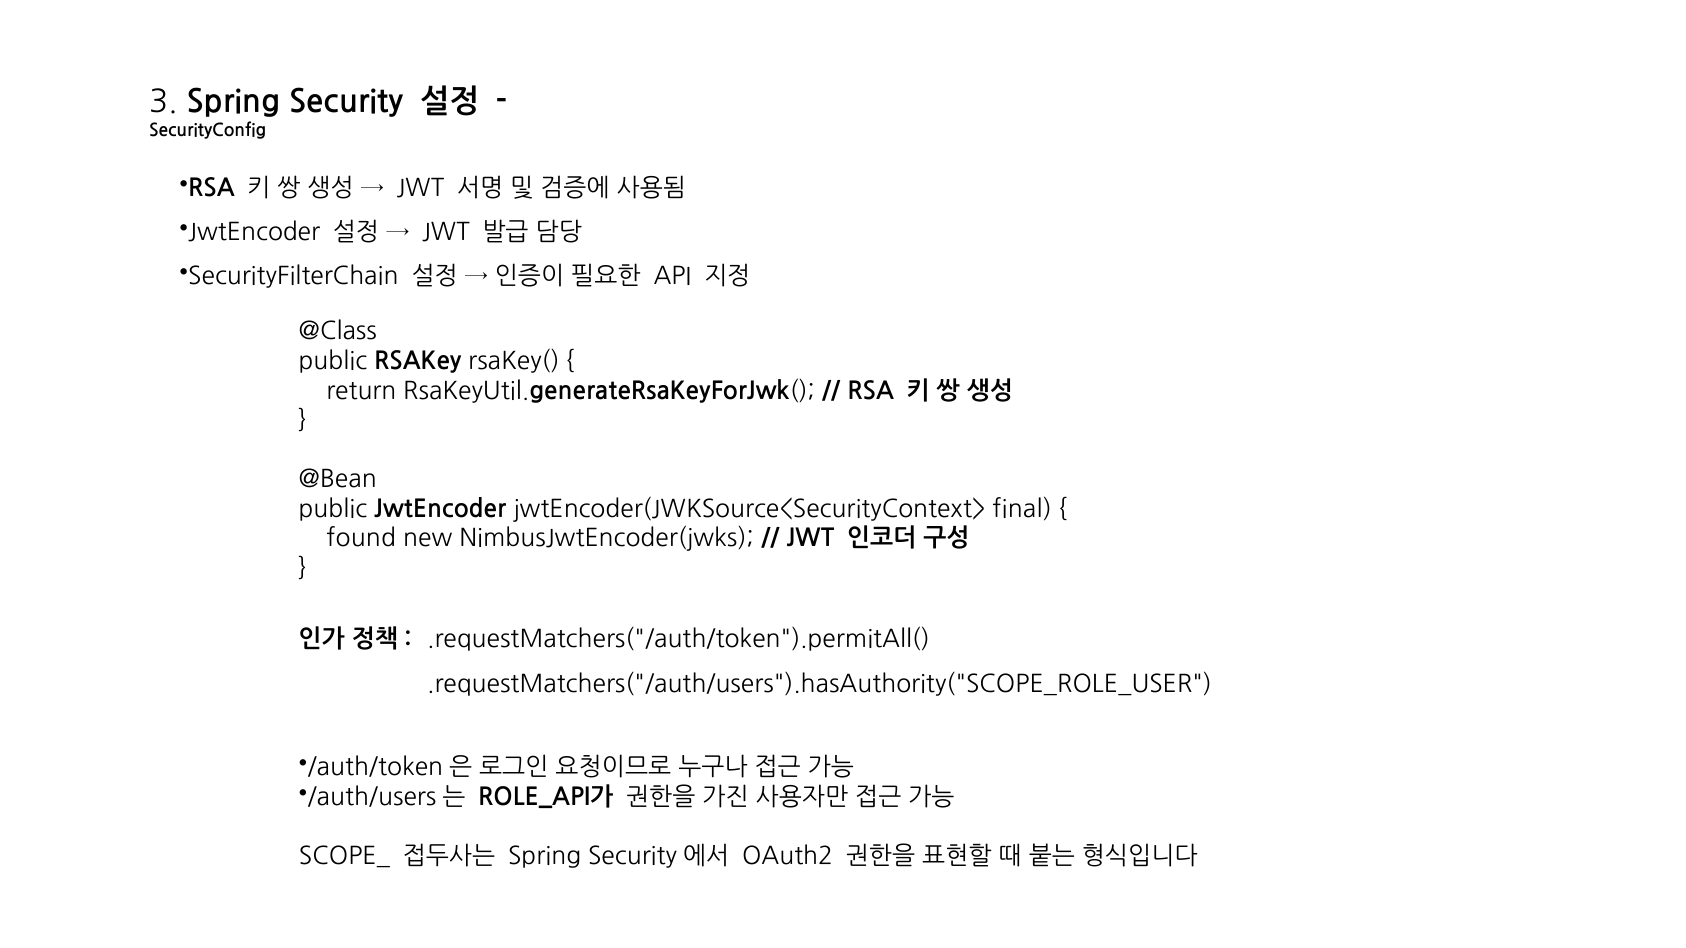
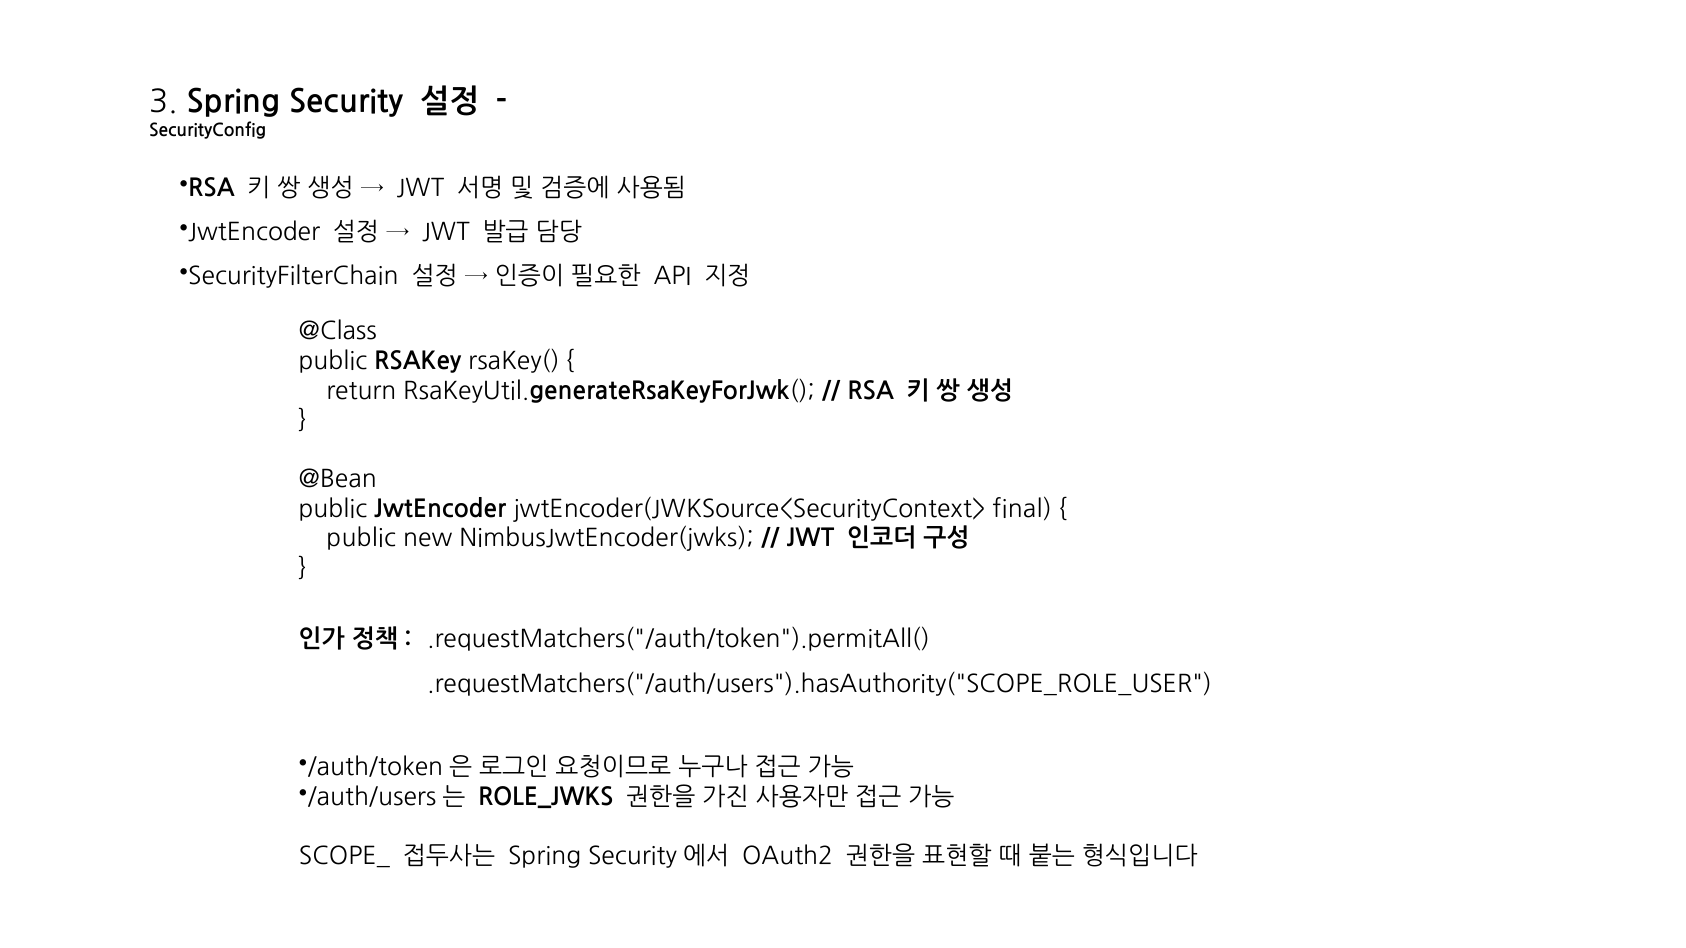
found: found -> public (361, 539)
ROLE_API가: ROLE_API가 -> ROLE_JWKS (546, 797)
